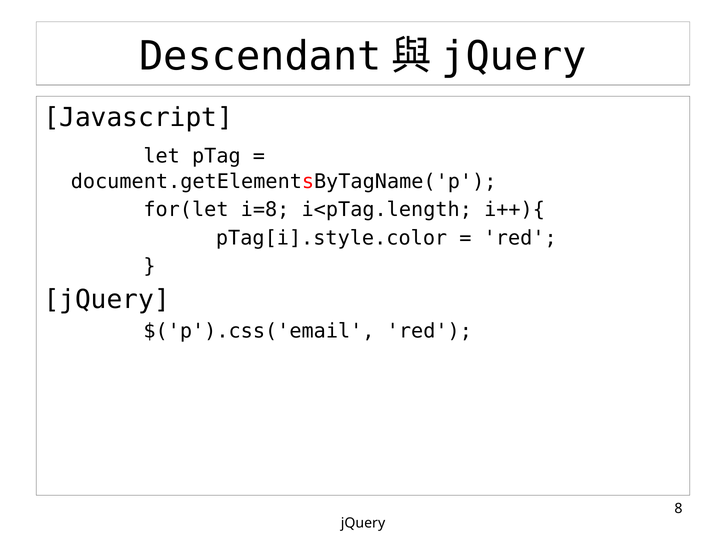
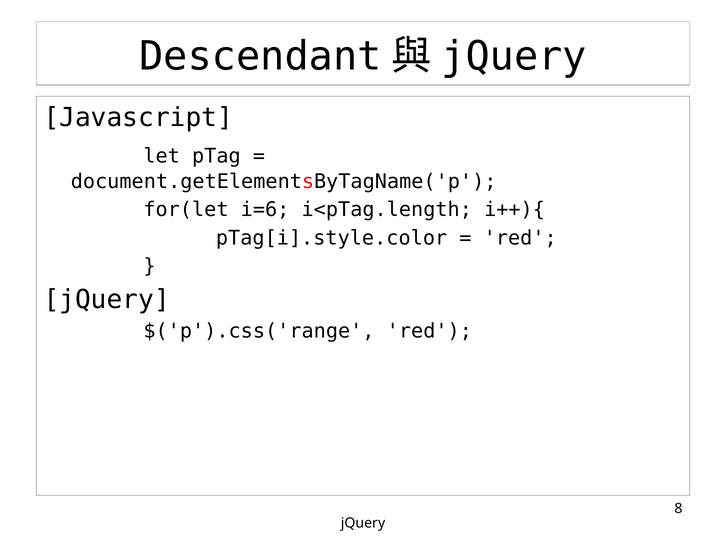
i=8: i=8 -> i=6 (265, 210)
$('p').css('email: $('p').css('email -> $('p').css('range (259, 331)
